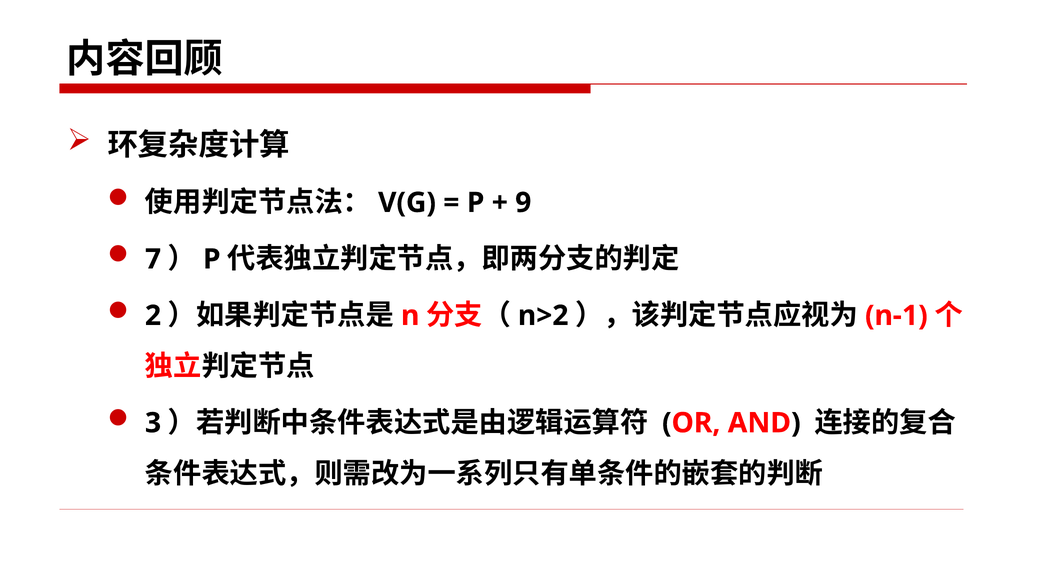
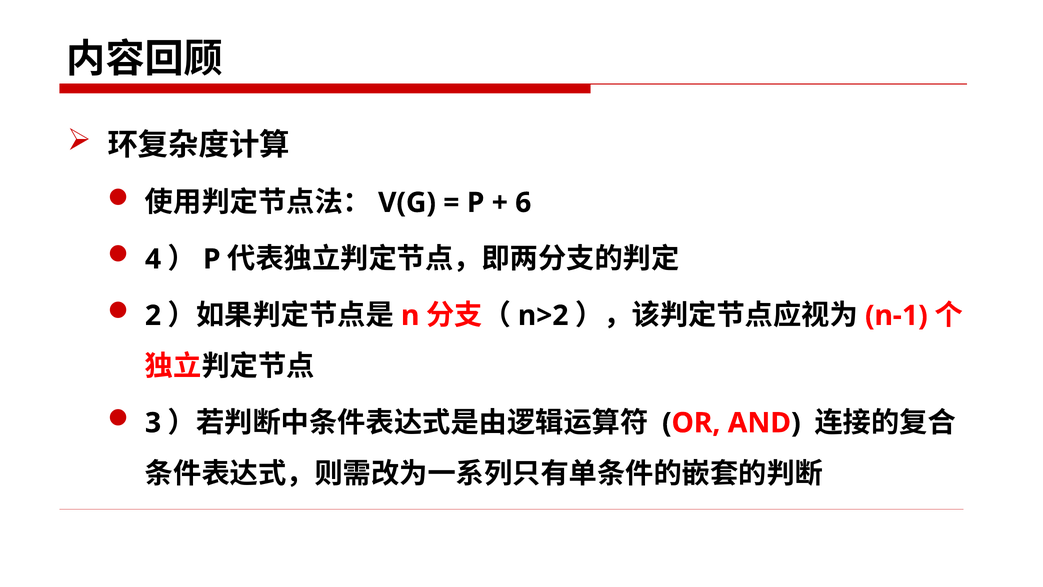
9: 9 -> 6 (523, 203)
7: 7 -> 4 (153, 259)
